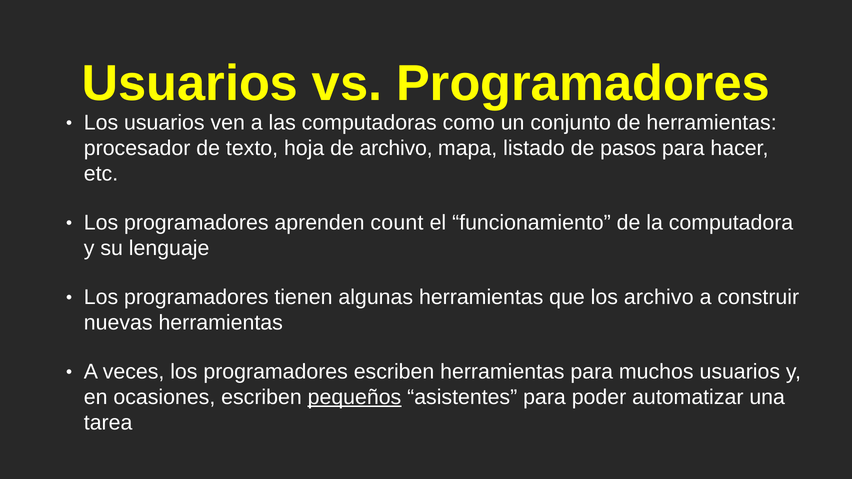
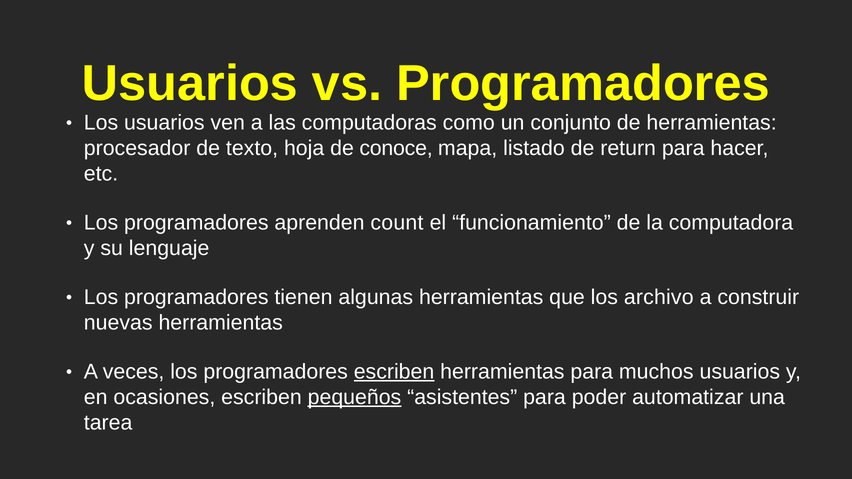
de archivo: archivo -> conoce (396, 148)
pasos: pasos -> return (628, 148)
escriben underline: none -> present (394, 372)
